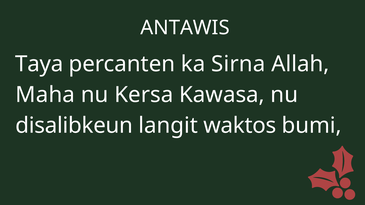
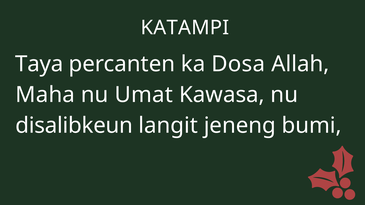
ANTAWIS: ANTAWIS -> KATAMPI (185, 28)
Sirna: Sirna -> Dosa (238, 64)
Kersa: Kersa -> Umat (144, 95)
waktos: waktos -> jeneng (240, 126)
